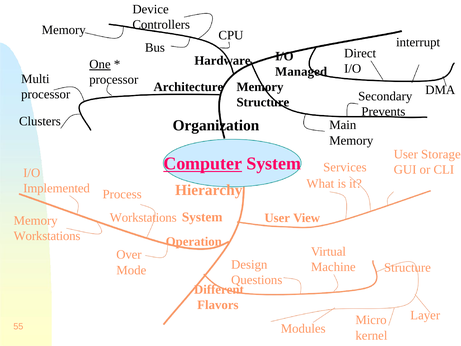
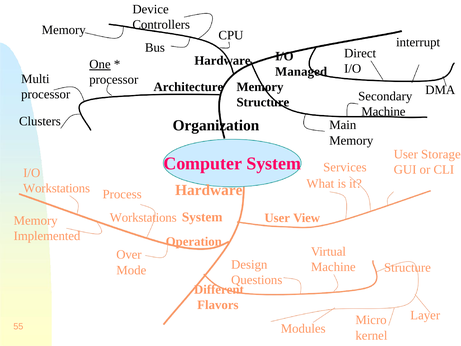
Prevents: Prevents -> Machine (383, 111)
Computer underline: present -> none (203, 164)
Implemented: Implemented -> Workstations (57, 188)
Hierarchy: Hierarchy -> Hardware (209, 190)
Workstations: Workstations -> Implemented (47, 236)
